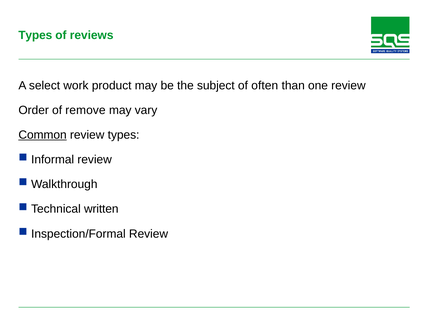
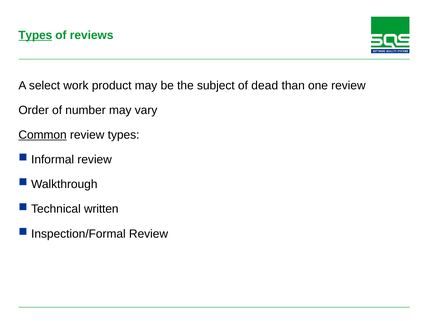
Types underline: none -> present (35, 35)
often: often -> dead (265, 85)
remove: remove -> number (86, 110)
